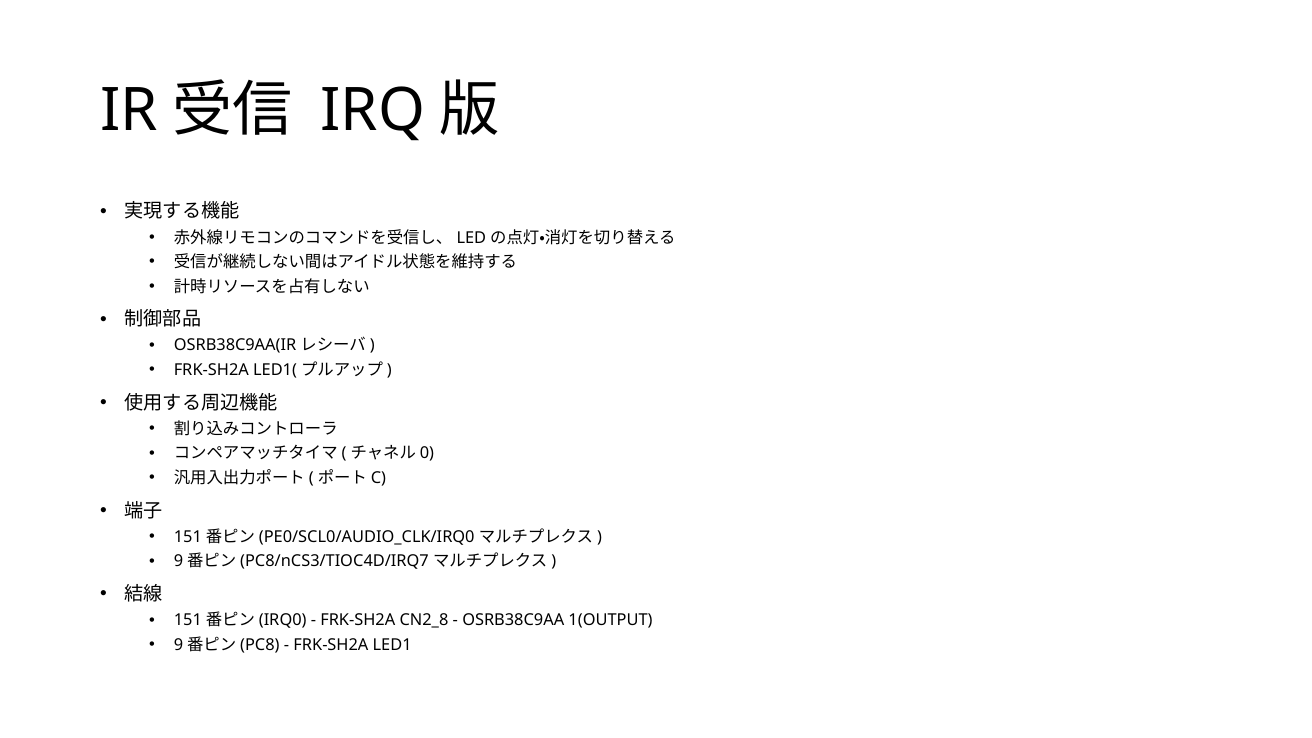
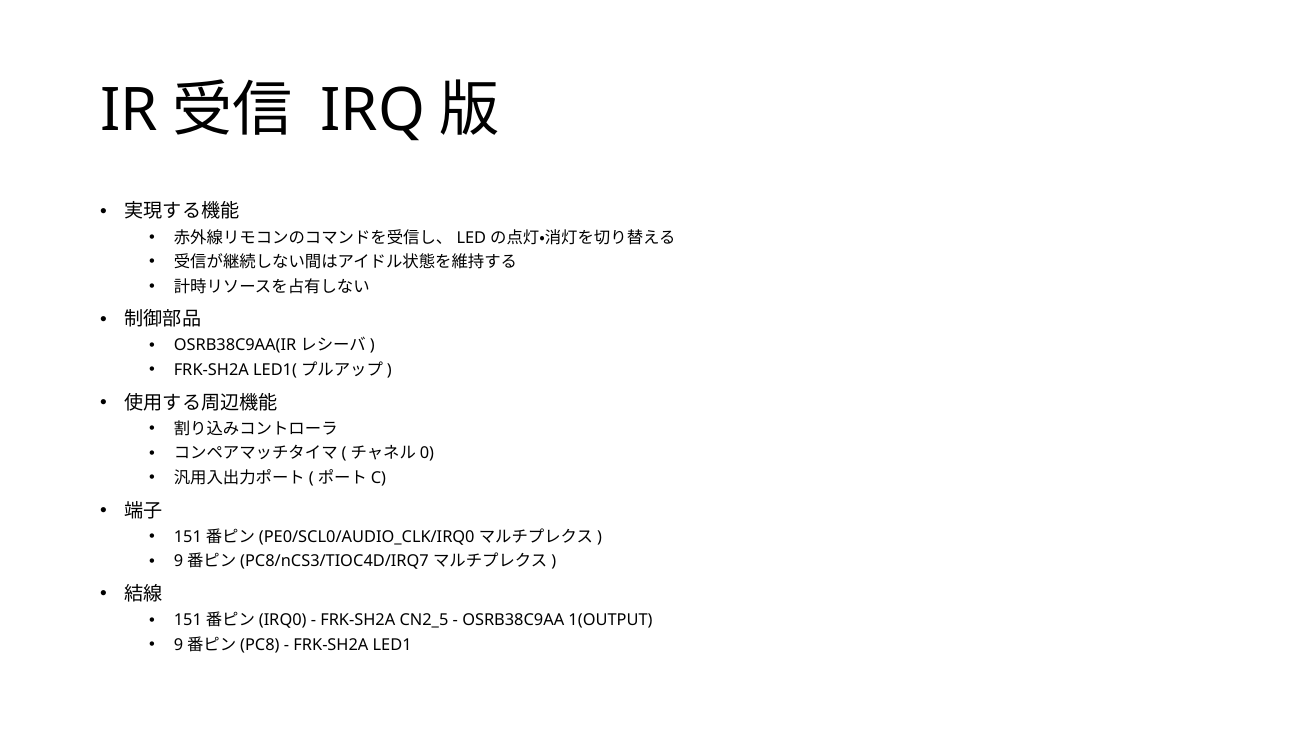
CN2_8: CN2_8 -> CN2_5 (424, 620)
